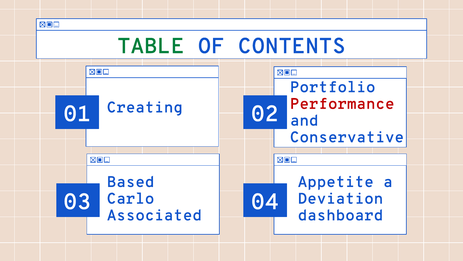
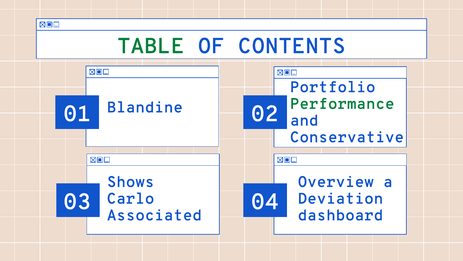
Performance colour: red -> green (342, 104)
Creating: Creating -> Blandine (145, 107)
Based: Based -> Shows (131, 181)
Appetite: Appetite -> Overview (336, 181)
